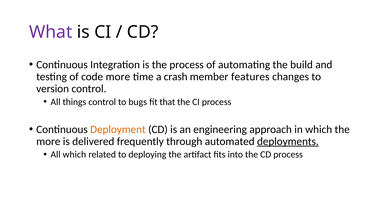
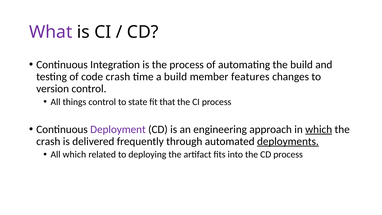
code more: more -> crash (118, 77)
a crash: crash -> build (176, 77)
bugs: bugs -> state (138, 102)
Deployment colour: orange -> purple (118, 129)
which underline: none -> present (319, 129)
more: more -> crash (48, 141)
